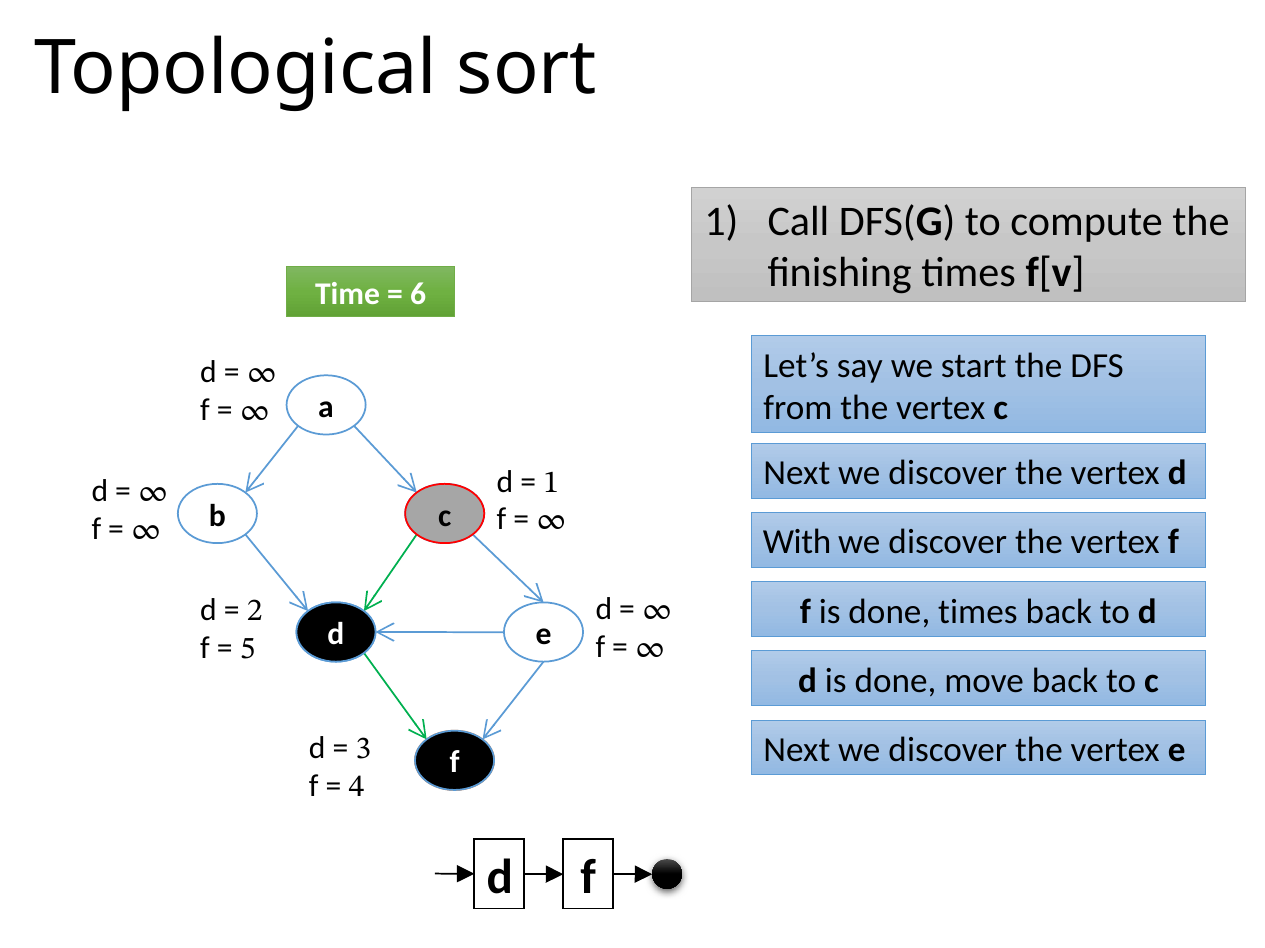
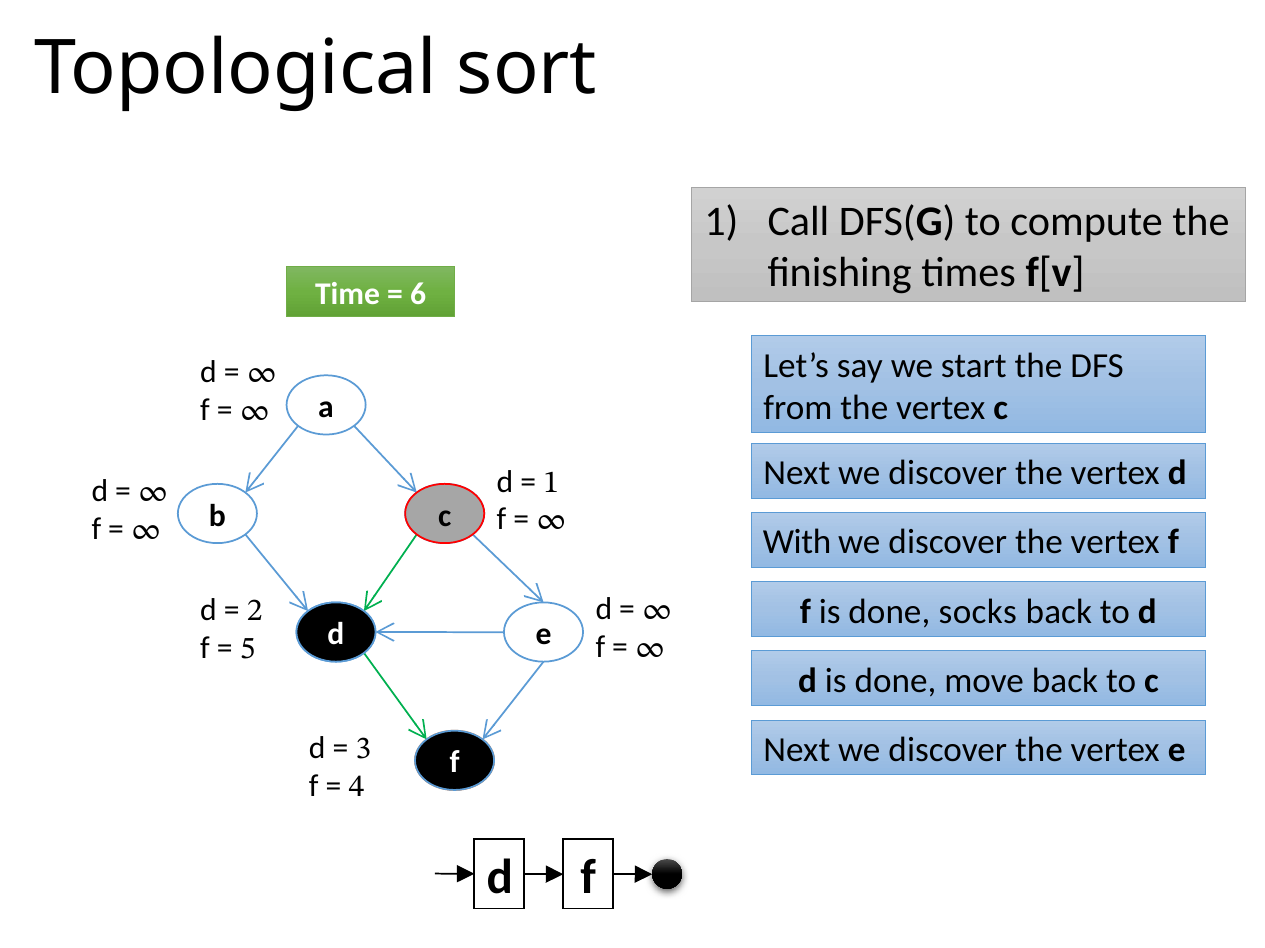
done times: times -> socks (978, 612)
